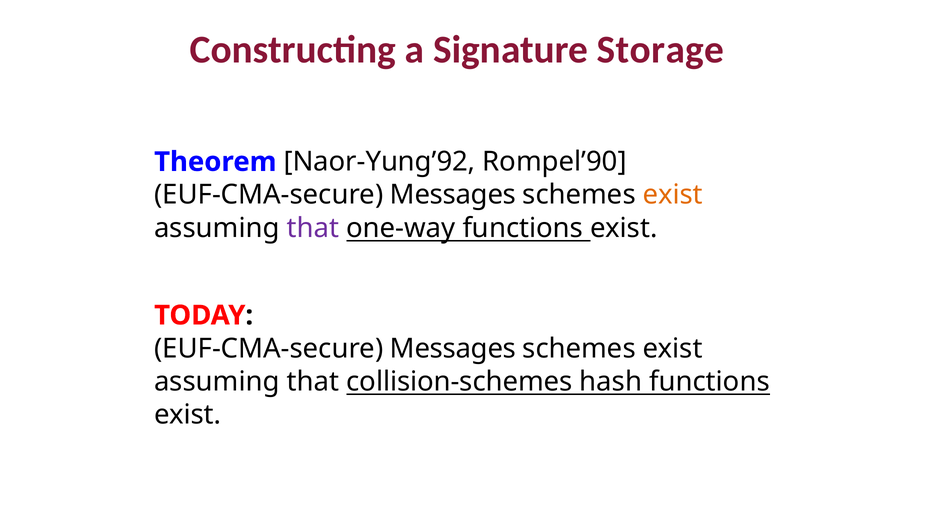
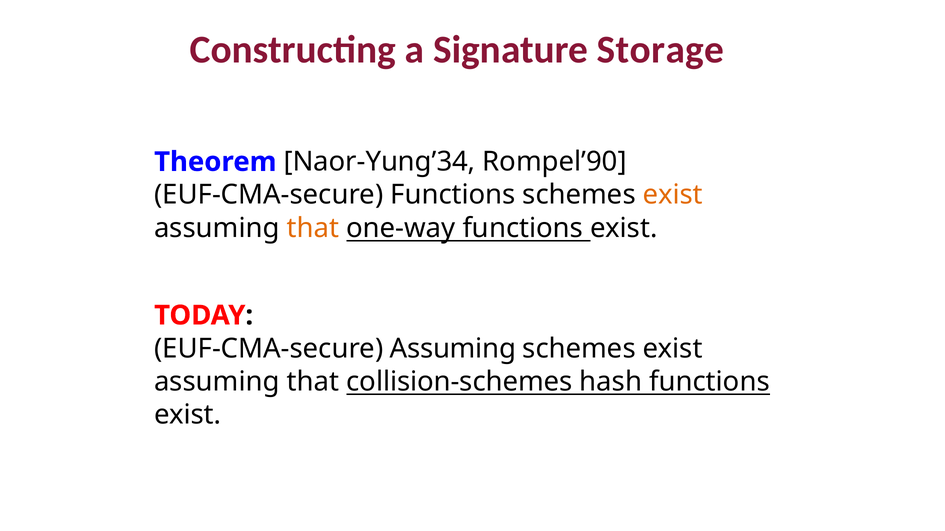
Naor-Yung’92: Naor-Yung’92 -> Naor-Yung’34 (379, 162)
Messages: Messages -> Functions (453, 195)
that colour: purple -> orange (313, 228)
Messages: Messages -> Assuming (453, 349)
